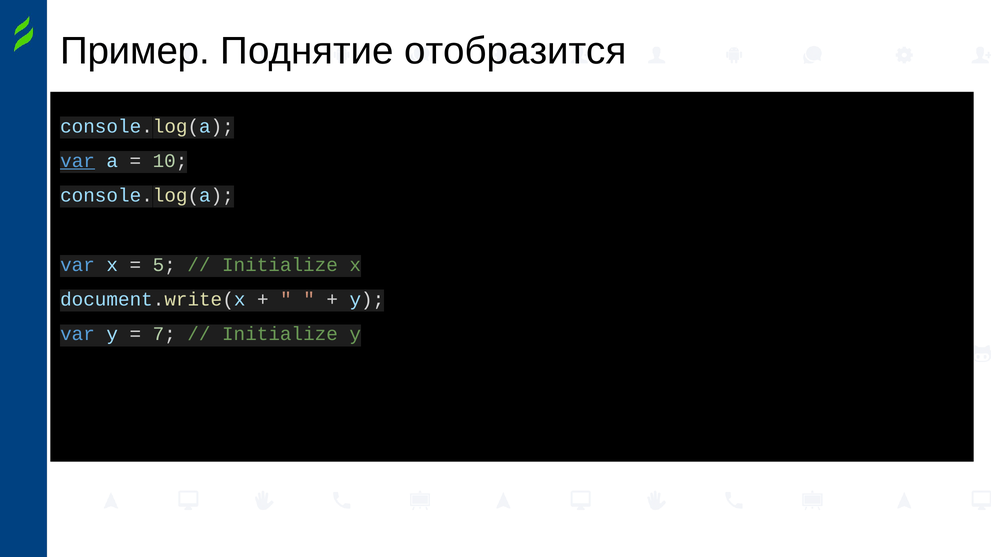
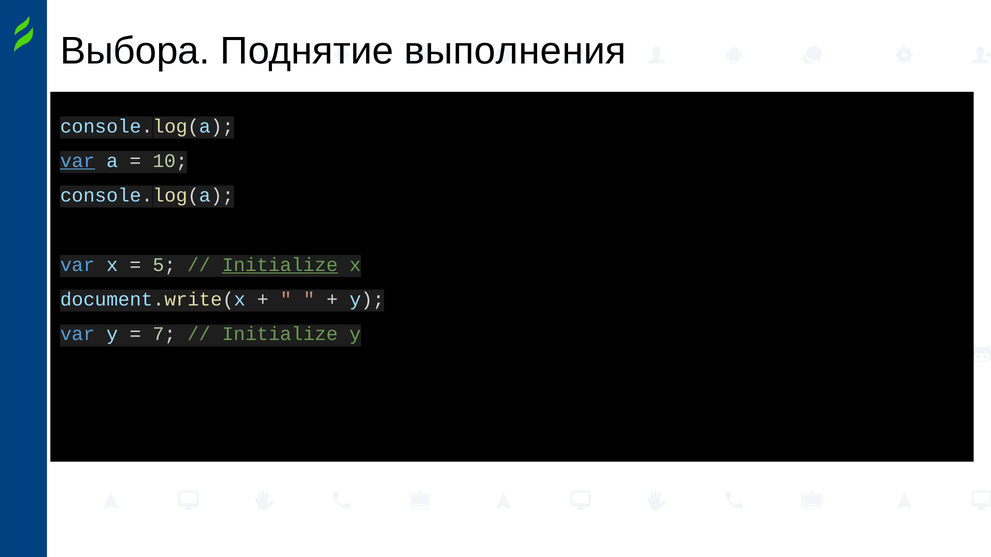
Пример: Пример -> Выбора (135, 51)
отобразится: отобразится -> выполнения (515, 51)
Initialize underline: none -> present (280, 265)
